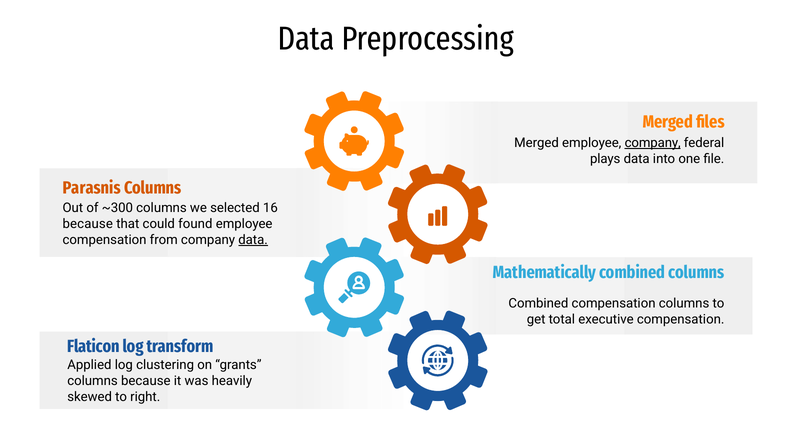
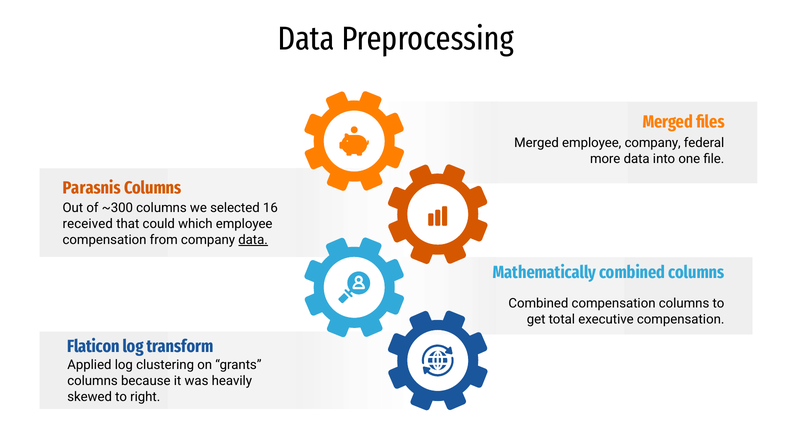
company underline: present -> none (653, 143)
plays: plays -> more (605, 159)
because: because -> received (88, 224)
found: found -> which (195, 224)
